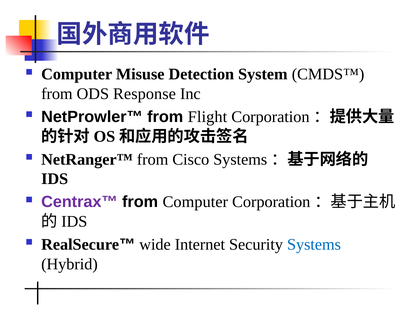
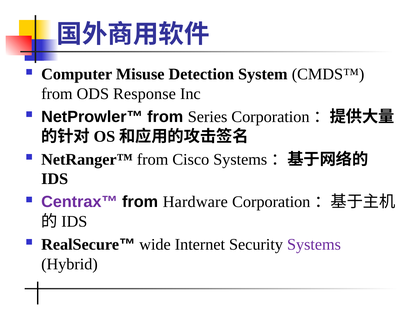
Flight: Flight -> Series (208, 117)
from Computer: Computer -> Hardware (195, 202)
Systems colour: blue -> purple (314, 245)
